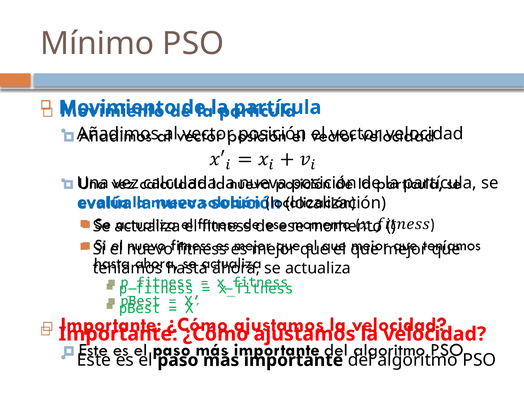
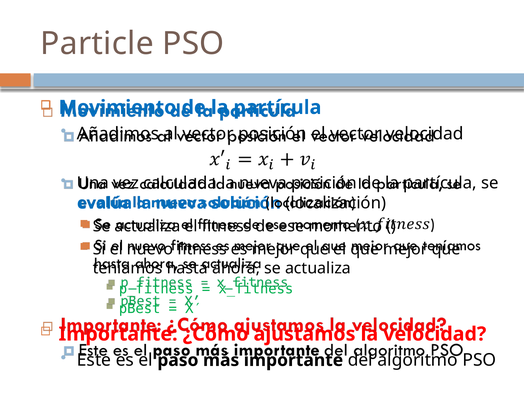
Mínimo: Mínimo -> Particle (97, 44)
